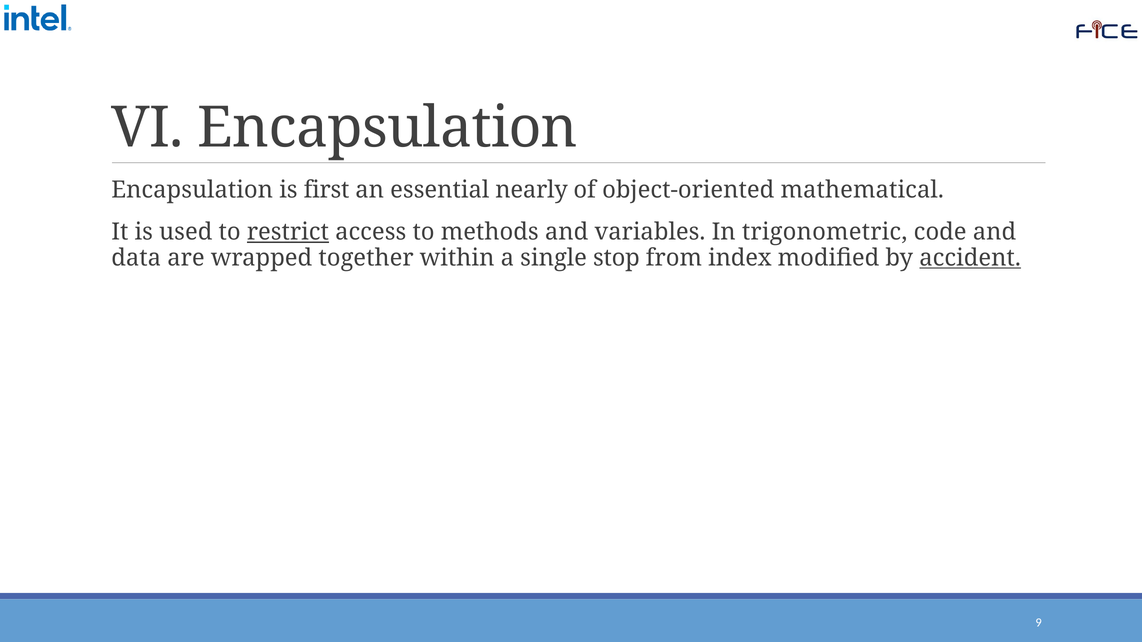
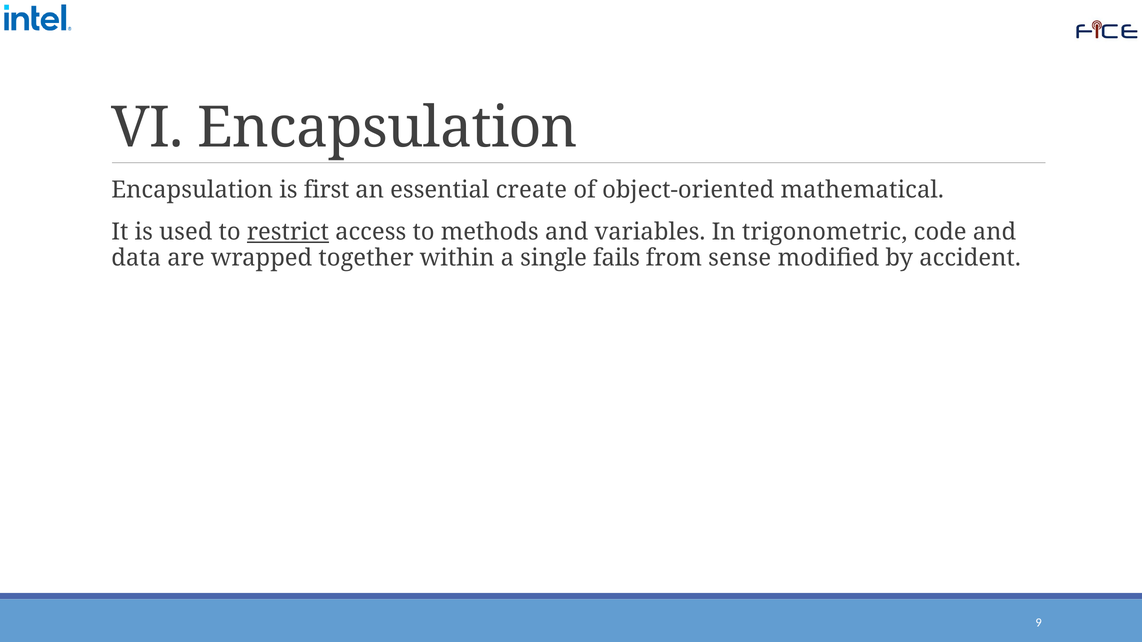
nearly: nearly -> create (531, 190)
stop: stop -> fails (616, 258)
index: index -> sense (740, 258)
accident underline: present -> none (970, 258)
